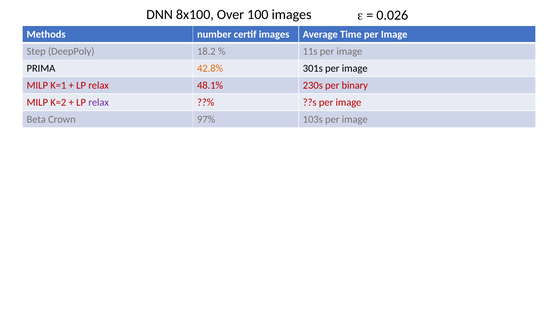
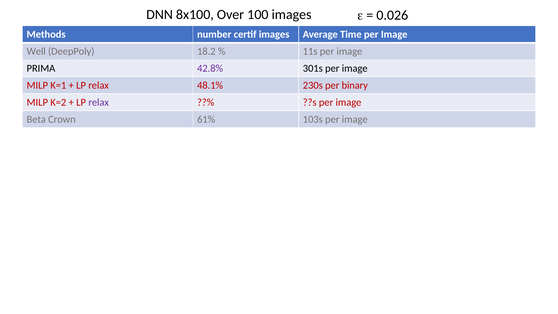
Step: Step -> Well (36, 51)
42.8% colour: orange -> purple (210, 68)
97%: 97% -> 61% (206, 119)
